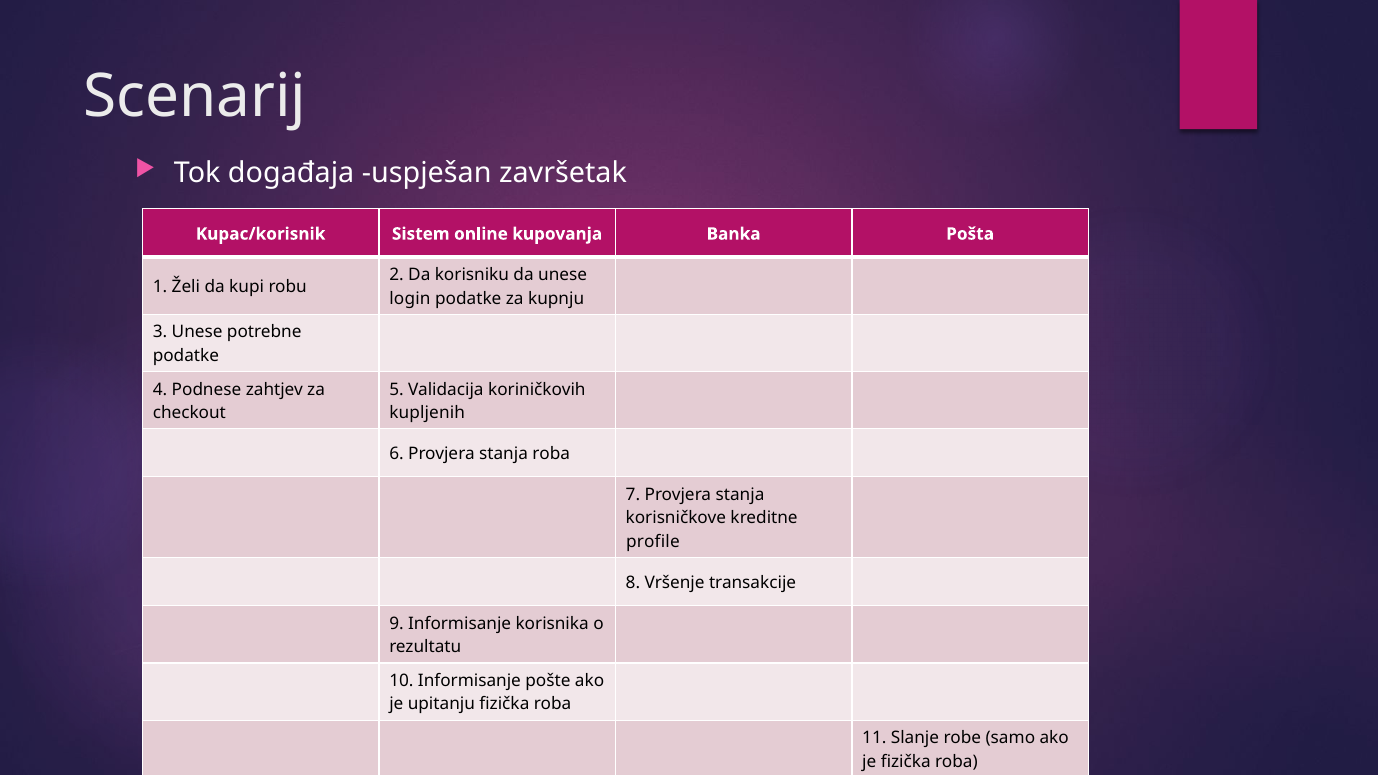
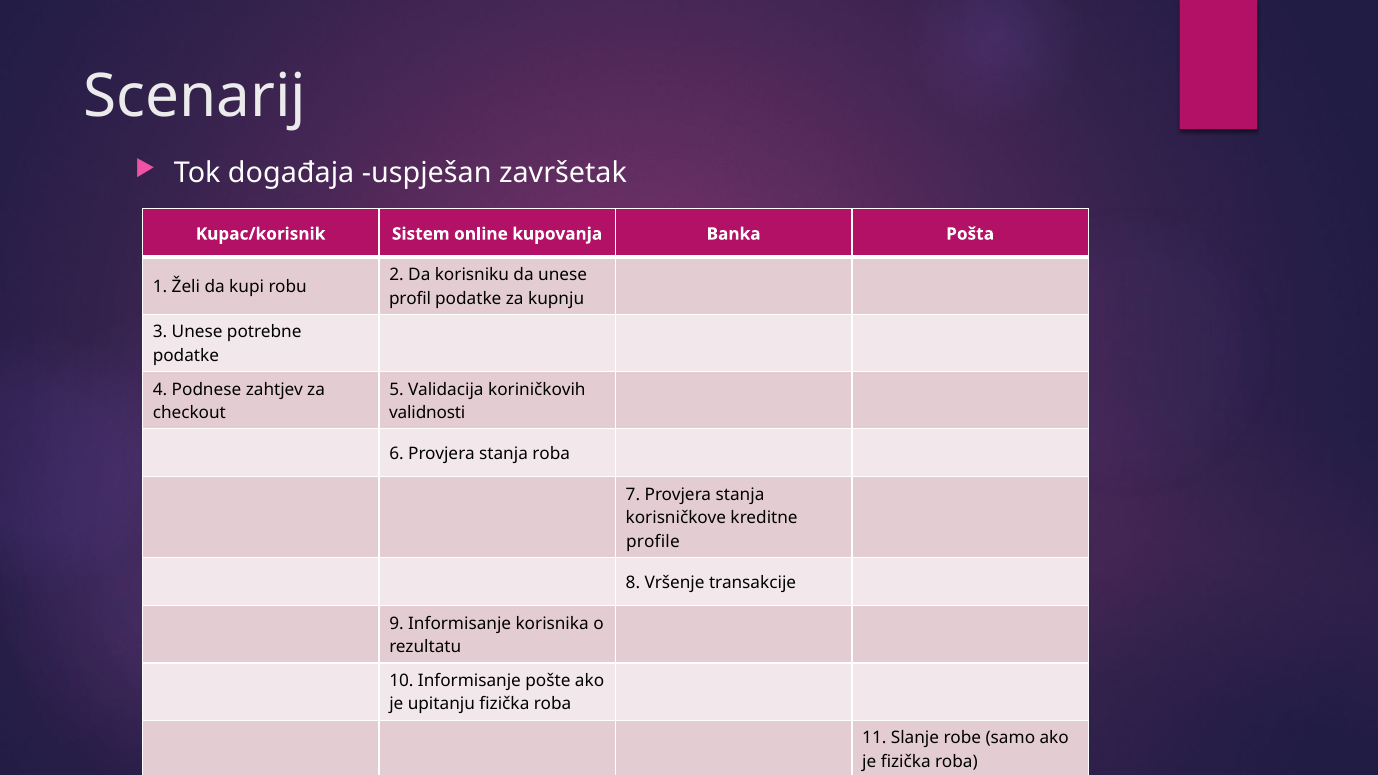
login: login -> profil (410, 298)
kupljenih: kupljenih -> validnosti (427, 413)
